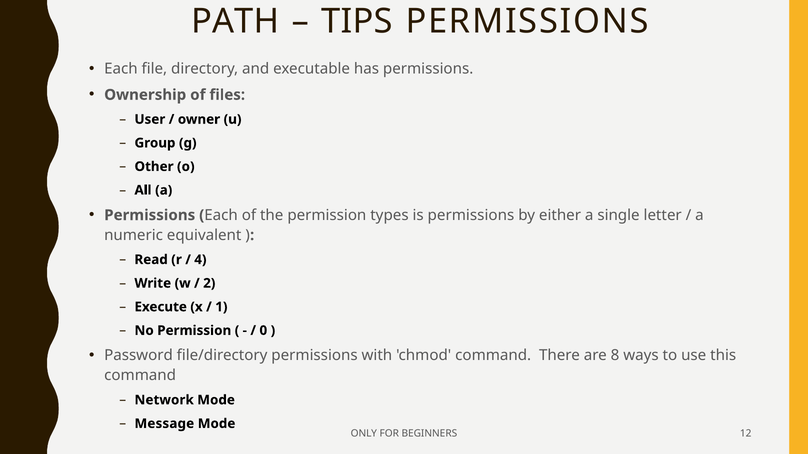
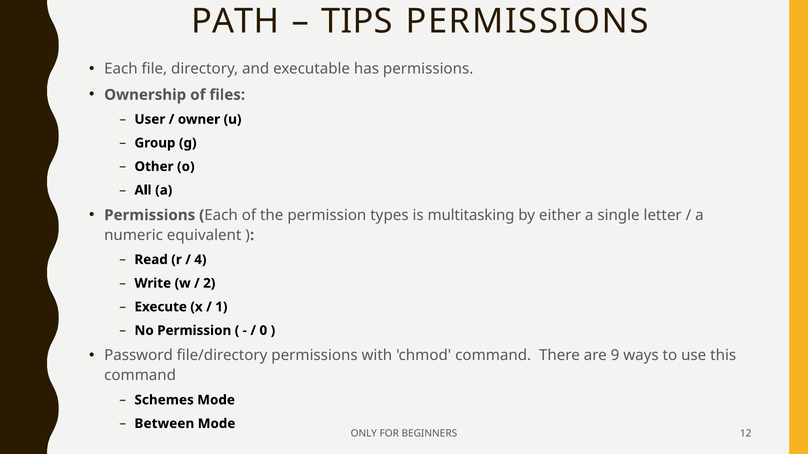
is permissions: permissions -> multitasking (471, 215)
8: 8 -> 9 (615, 356)
Network: Network -> Schemes (164, 400)
Message: Message -> Between (164, 424)
